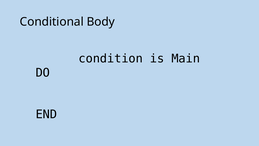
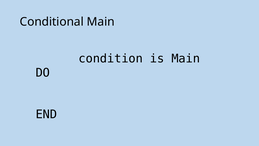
Conditional Body: Body -> Main (101, 22)
